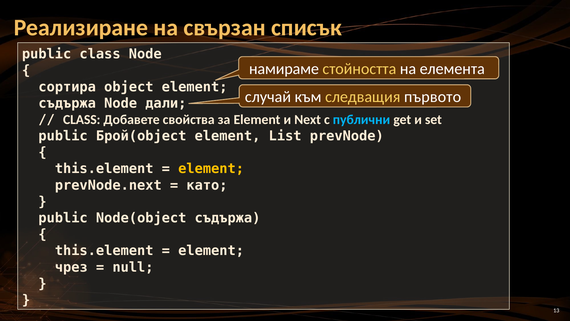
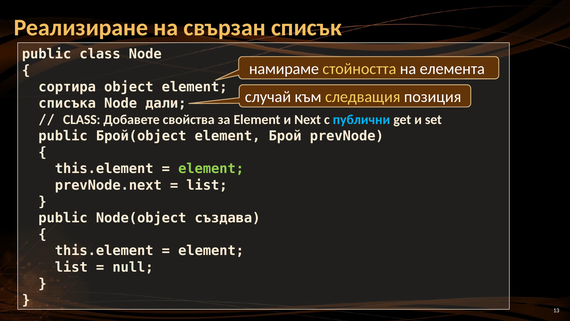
първото: първото -> позиция (433, 97)
съдържа: съдържа -> списъка (67, 103)
List: List -> Брой (285, 136)
element colour: yellow -> light green (211, 169)
като: като -> list (207, 185)
Node(object съдържа: съдържа -> създава (228, 218)
чрез: чрез -> list (71, 267)
